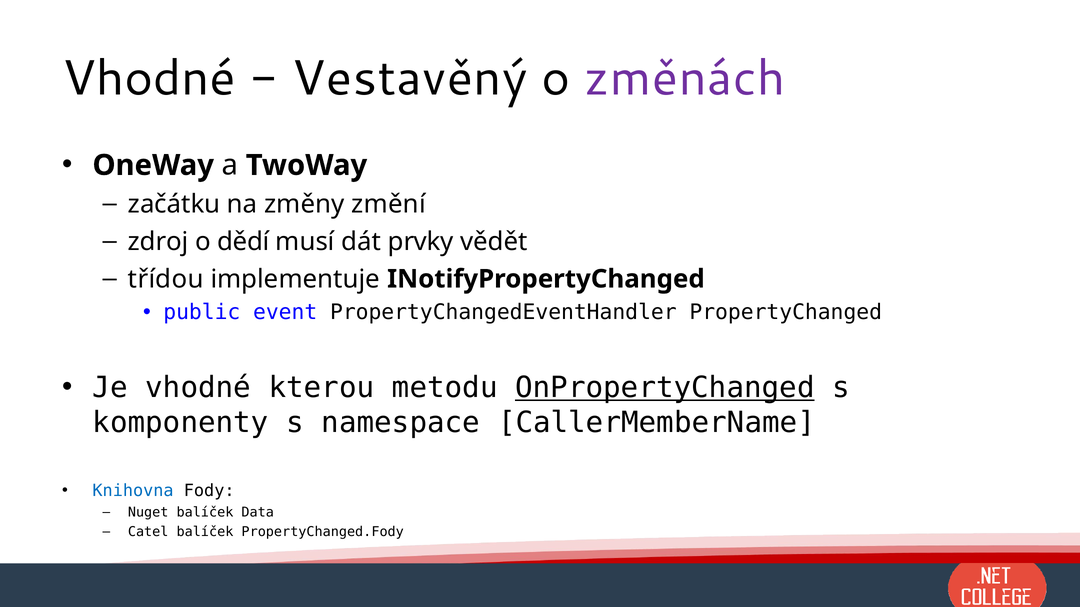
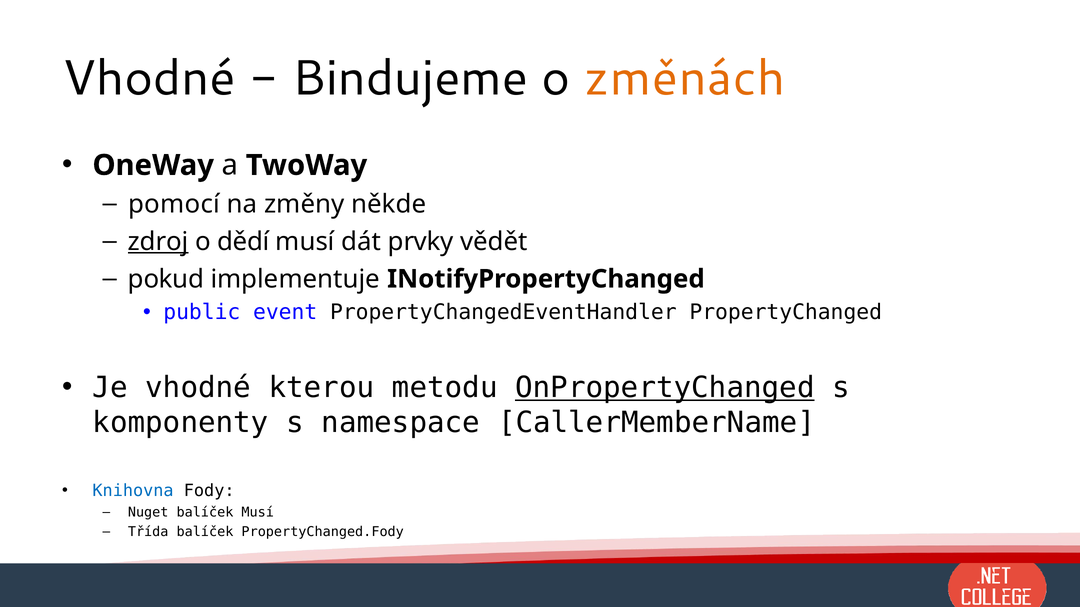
Vestavěný: Vestavěný -> Bindujeme (410, 78)
změnách colour: purple -> orange (685, 78)
začátku: začátku -> pomocí (174, 205)
změní: změní -> někde (389, 205)
zdroj underline: none -> present (158, 242)
třídou: třídou -> pokud (166, 279)
balíček Data: Data -> Musí (258, 513)
Catel: Catel -> Třída (148, 532)
